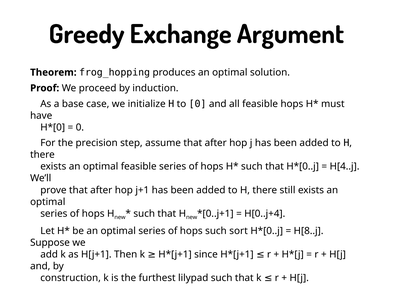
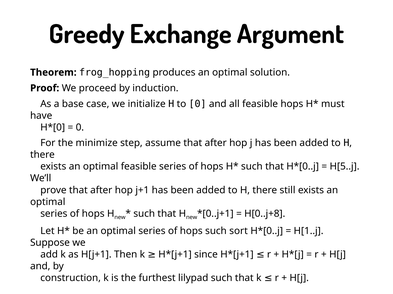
precision: precision -> minimize (97, 143)
H[4..j: H[4..j -> H[5..j (345, 167)
H[0..j+4: H[0..j+4 -> H[0..j+8 (265, 214)
H[8..j: H[8..j -> H[1..j (309, 231)
